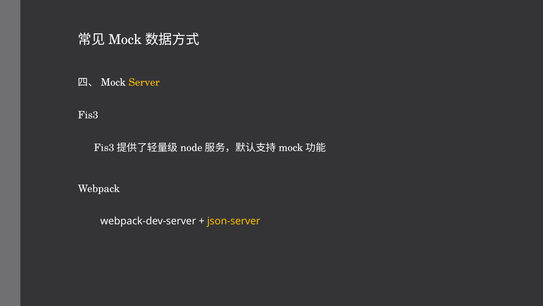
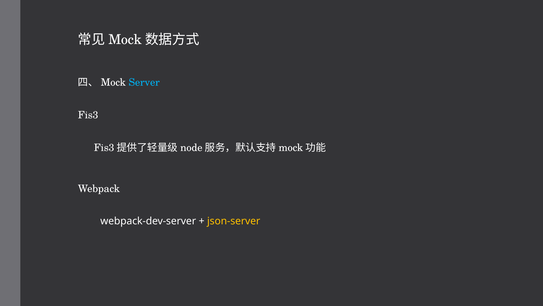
Server colour: yellow -> light blue (144, 82)
